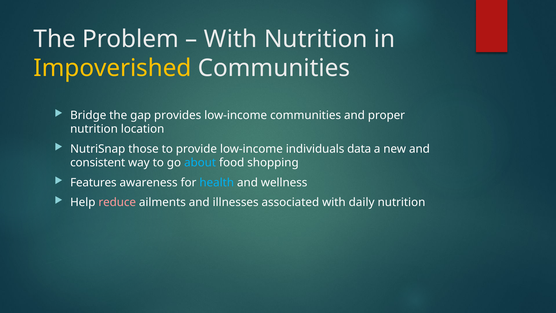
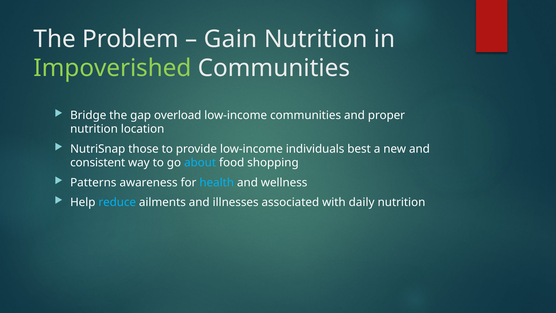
With: With -> Gain (231, 39)
Impoverished colour: yellow -> light green (113, 68)
provides: provides -> overload (178, 115)
data: data -> best (359, 149)
Features: Features -> Patterns (93, 182)
reduce colour: pink -> light blue (117, 202)
